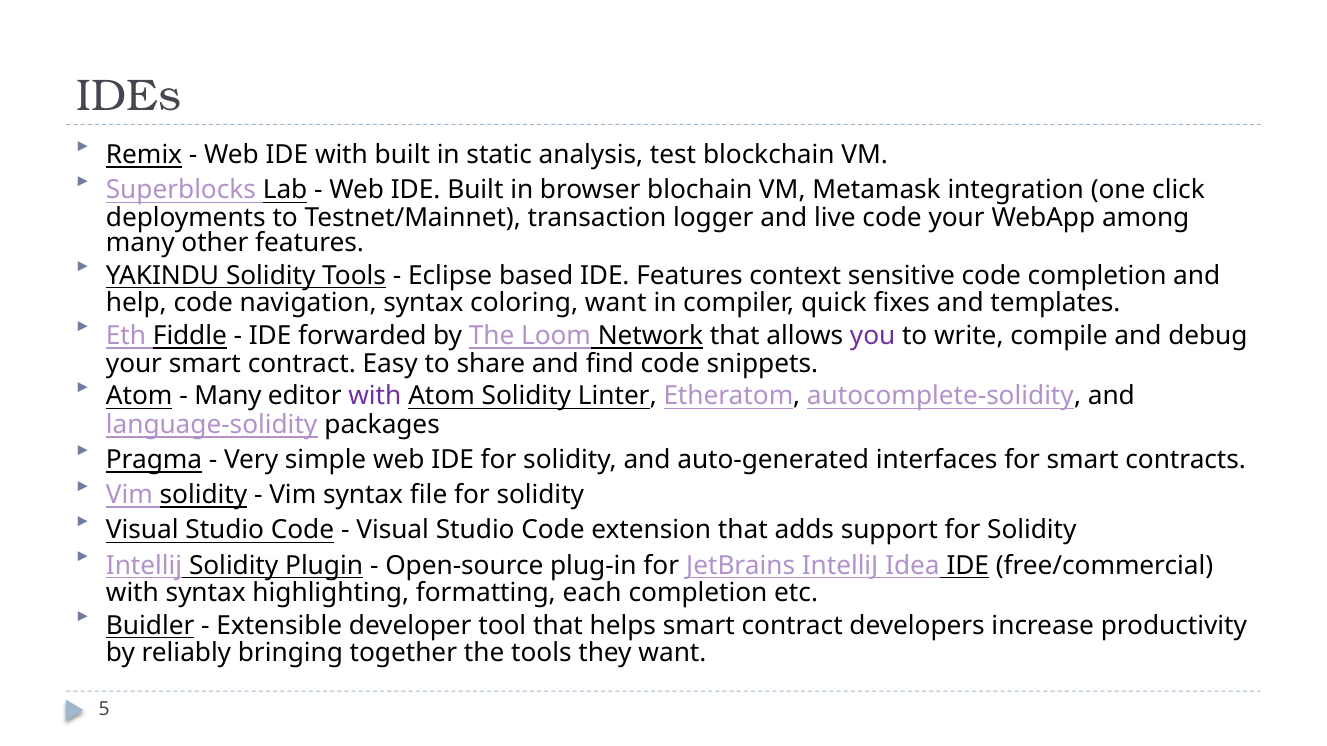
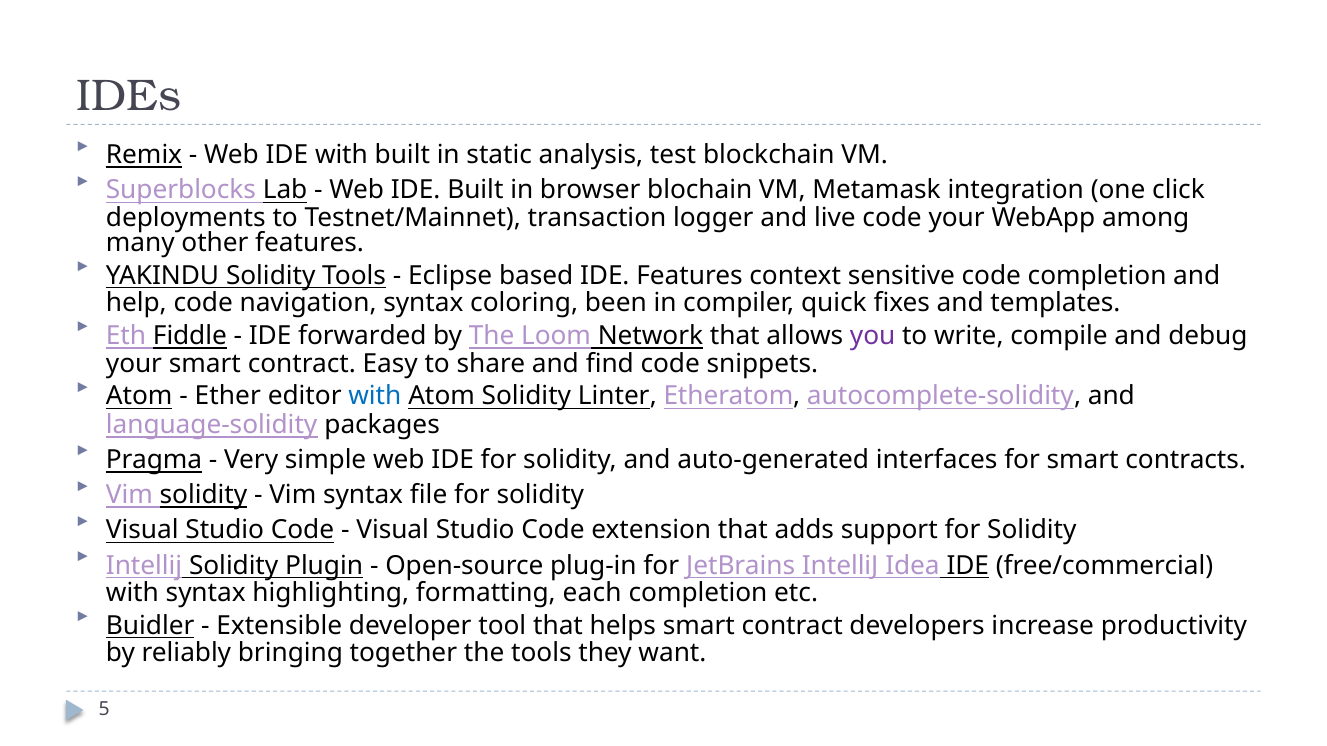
coloring want: want -> been (616, 303)
Many: Many -> Ether (228, 397)
with colour: purple -> blue (375, 397)
